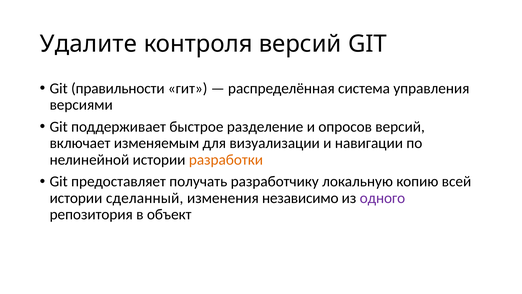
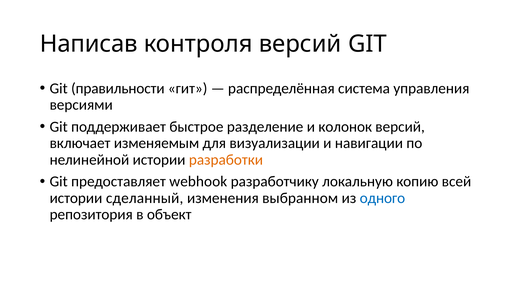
Удалите: Удалите -> Написав (89, 44)
опросов: опросов -> колонок (345, 127)
получать: получать -> webhook (198, 181)
независимо: независимо -> выбранном (300, 198)
одного colour: purple -> blue (382, 198)
